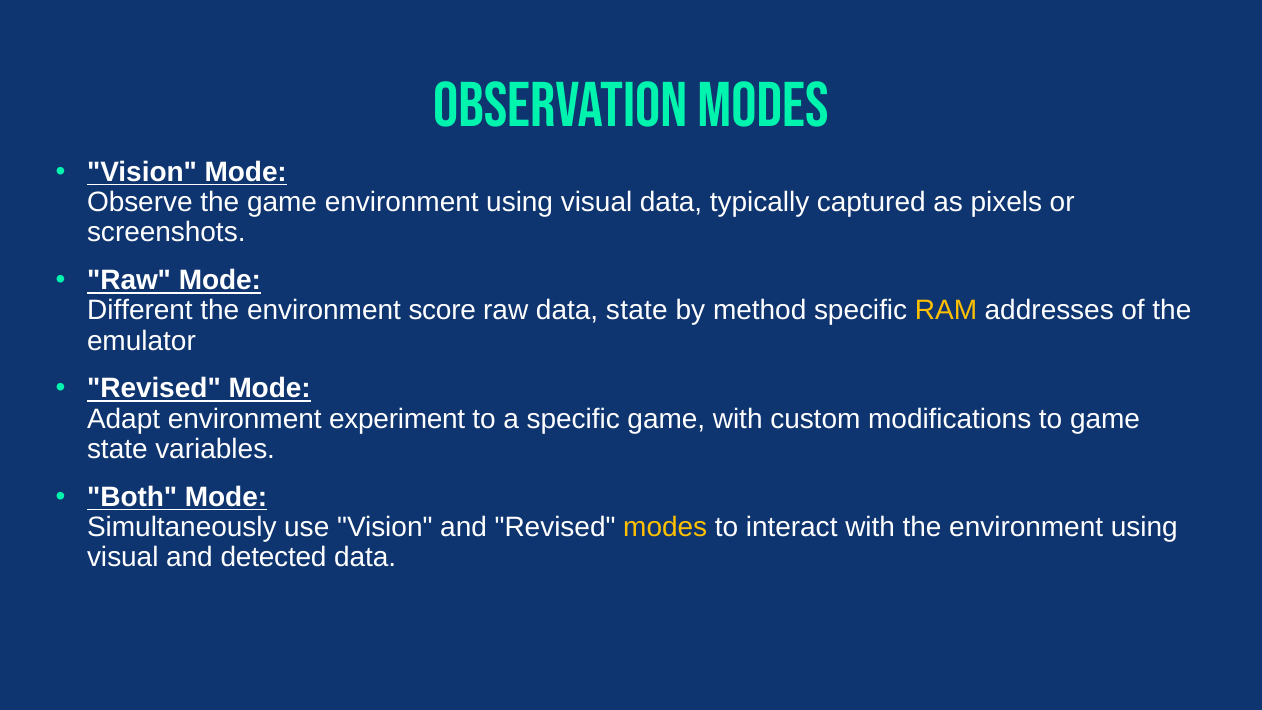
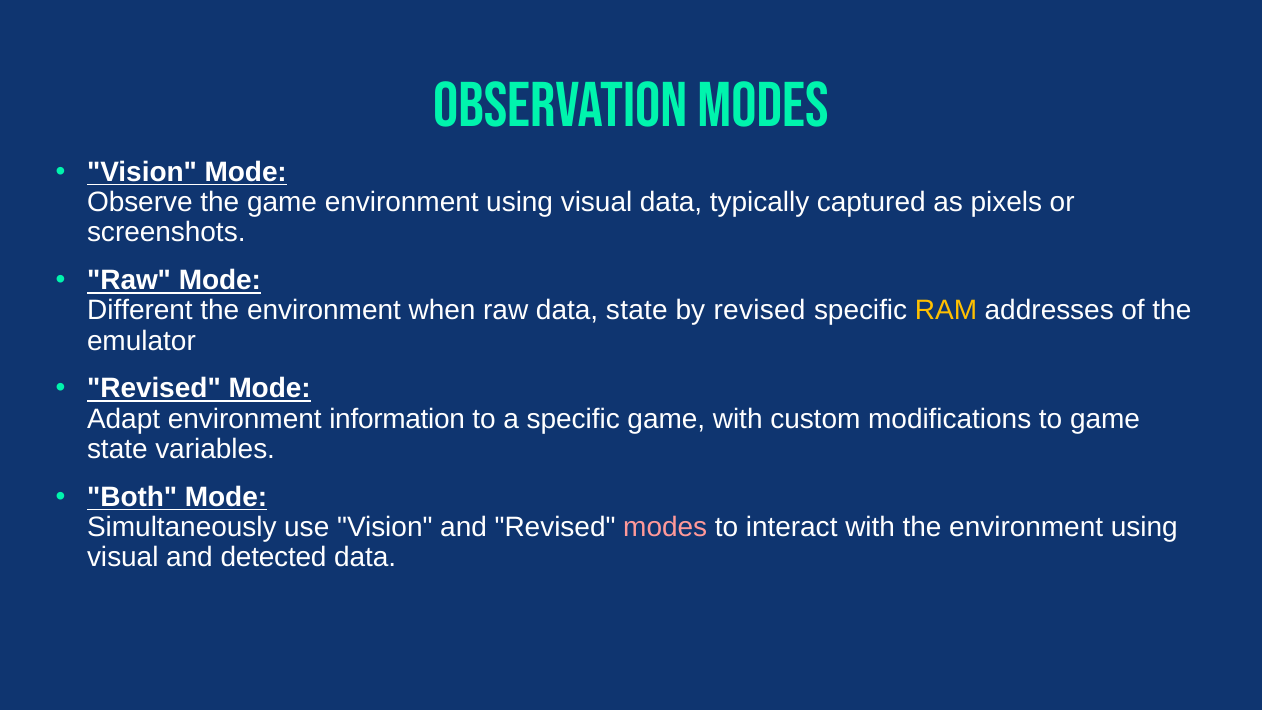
score: score -> when (442, 311)
by method: method -> revised (760, 311)
experiment: experiment -> information (397, 419)
modes colour: yellow -> pink (665, 527)
